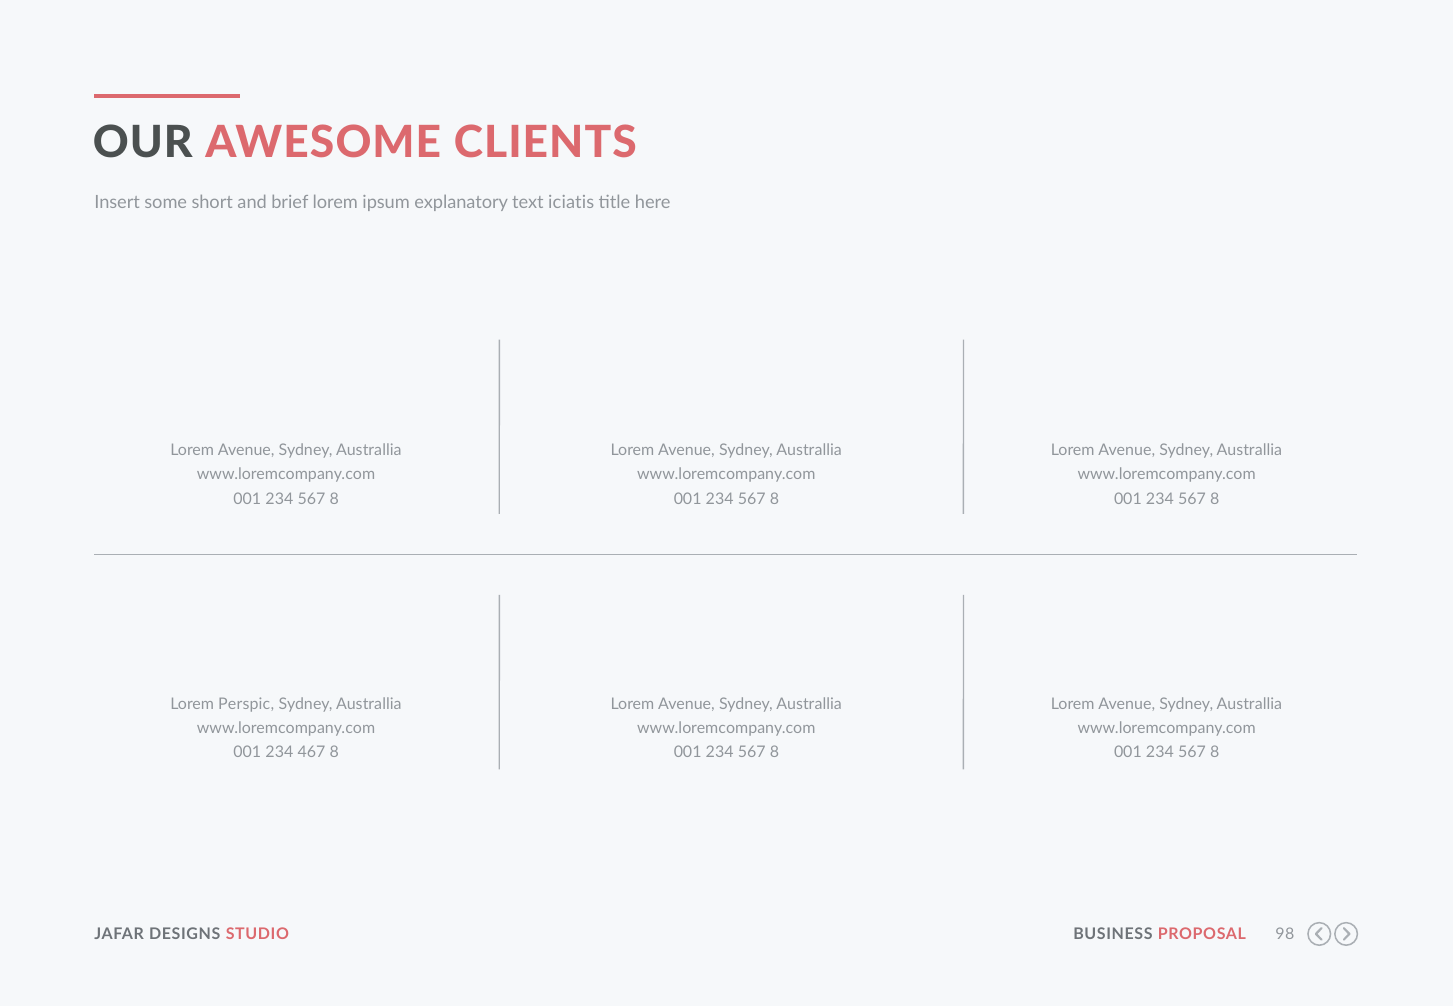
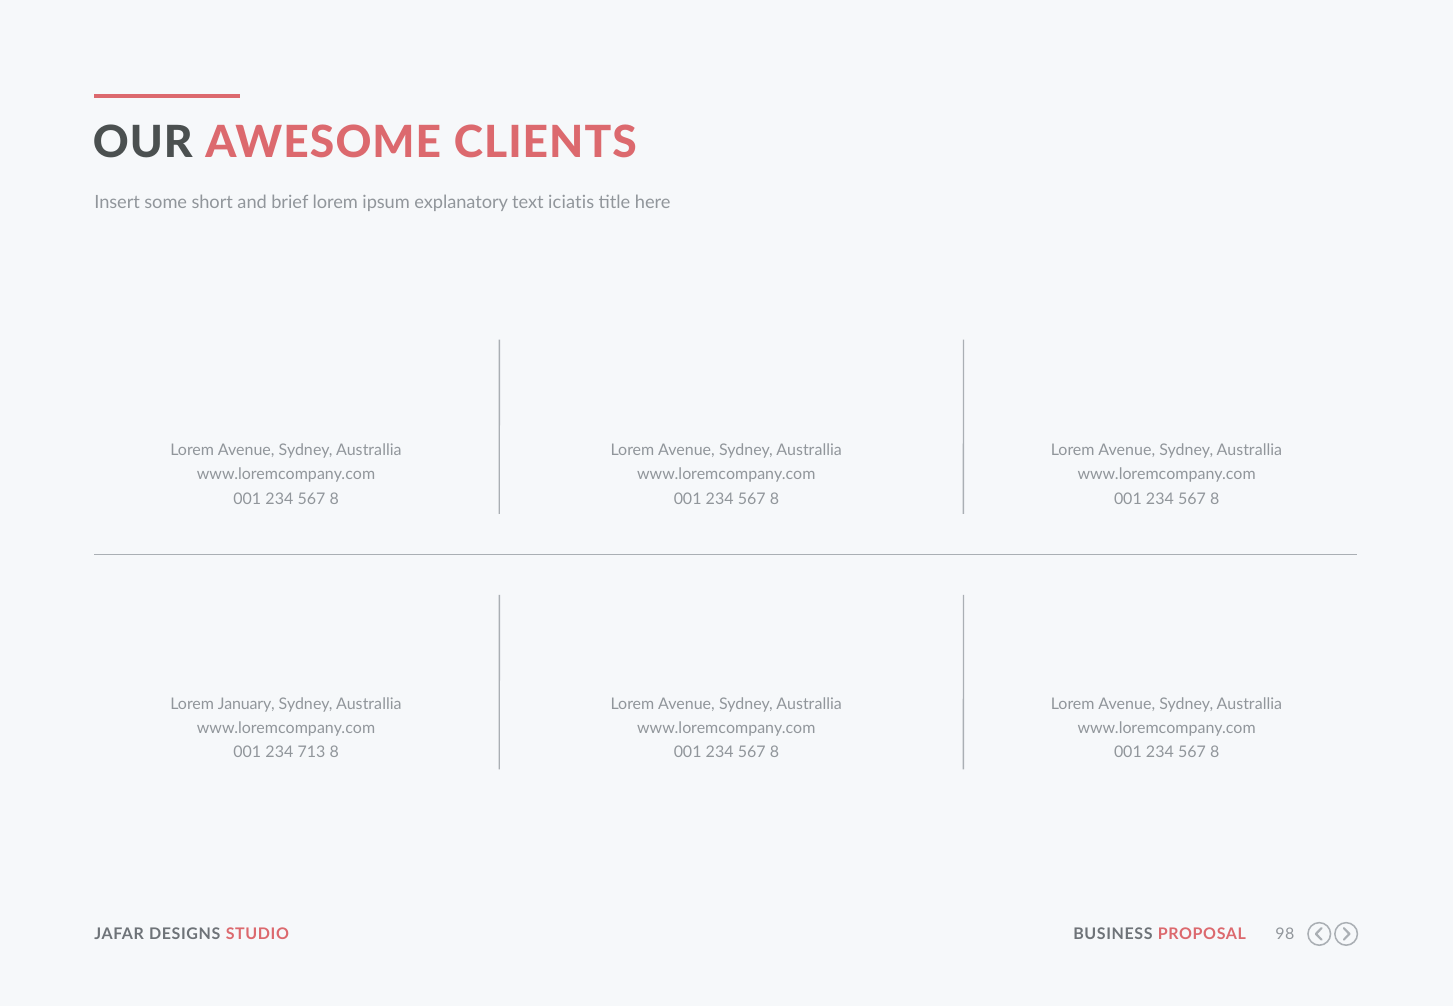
Perspic: Perspic -> January (246, 704)
467: 467 -> 713 (311, 752)
